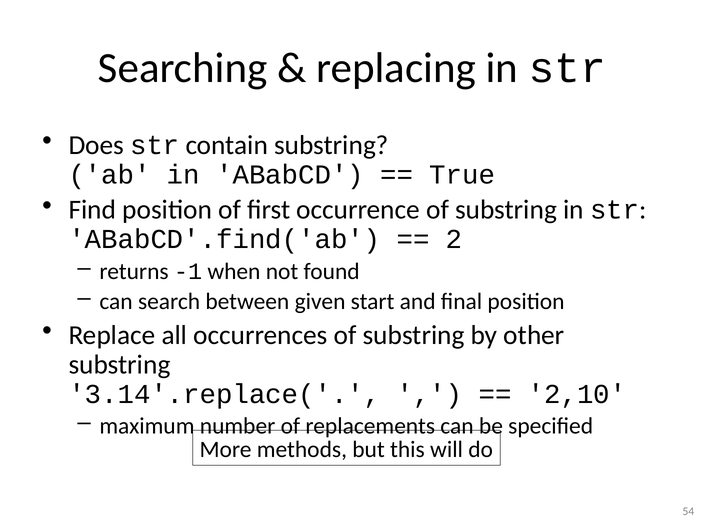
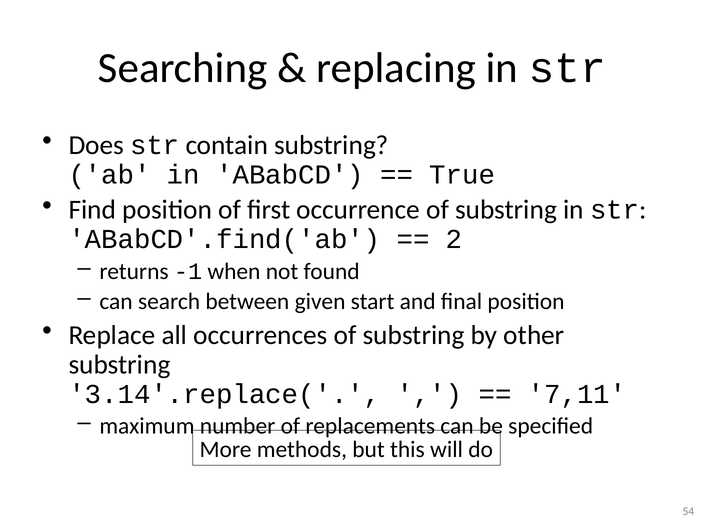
2,10: 2,10 -> 7,11 (577, 394)
